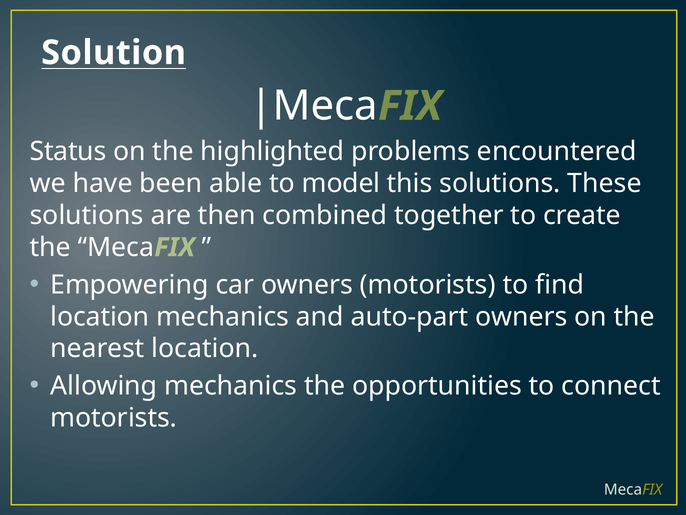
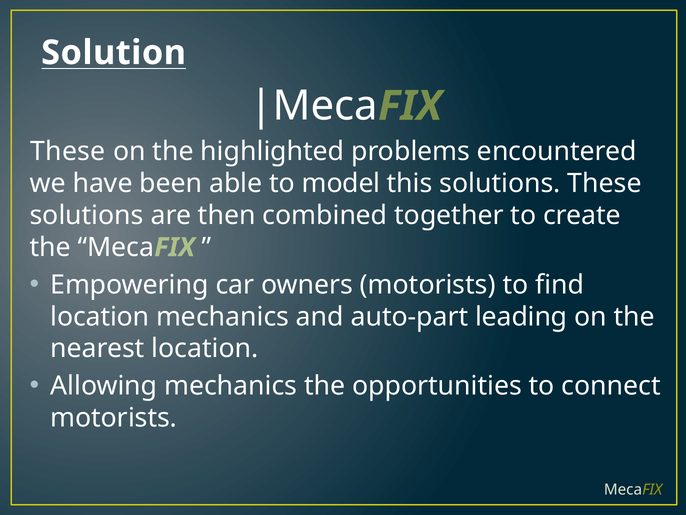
Status: Status -> These (68, 151)
auto-part owners: owners -> leading (521, 316)
